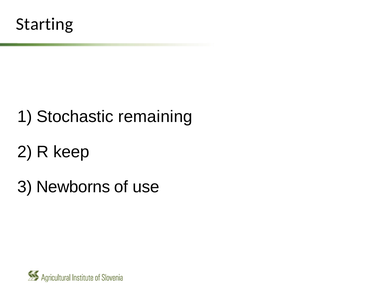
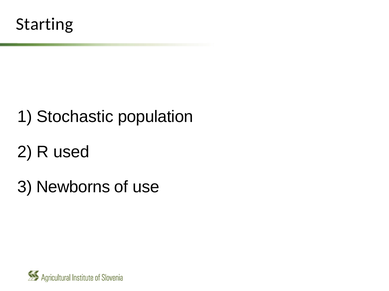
remaining: remaining -> population (155, 117)
keep: keep -> used (71, 152)
